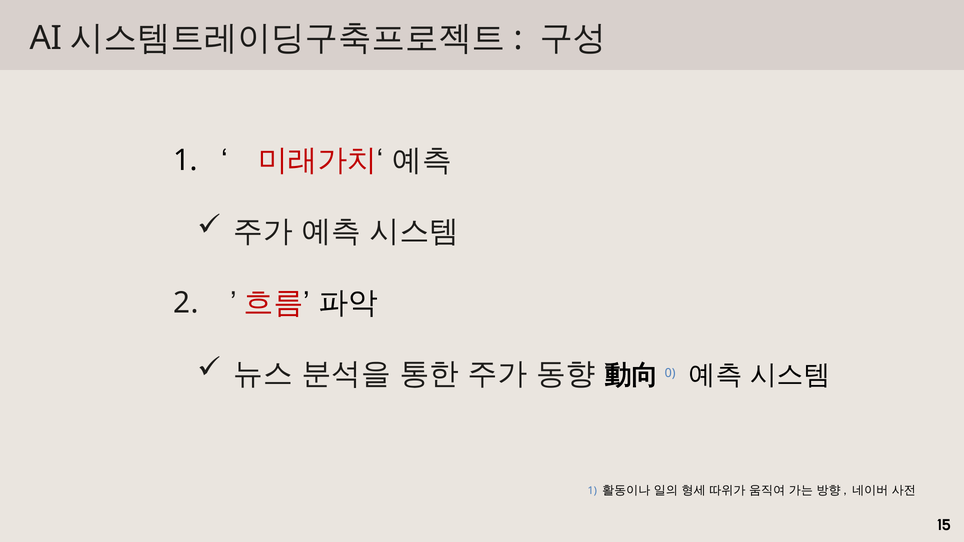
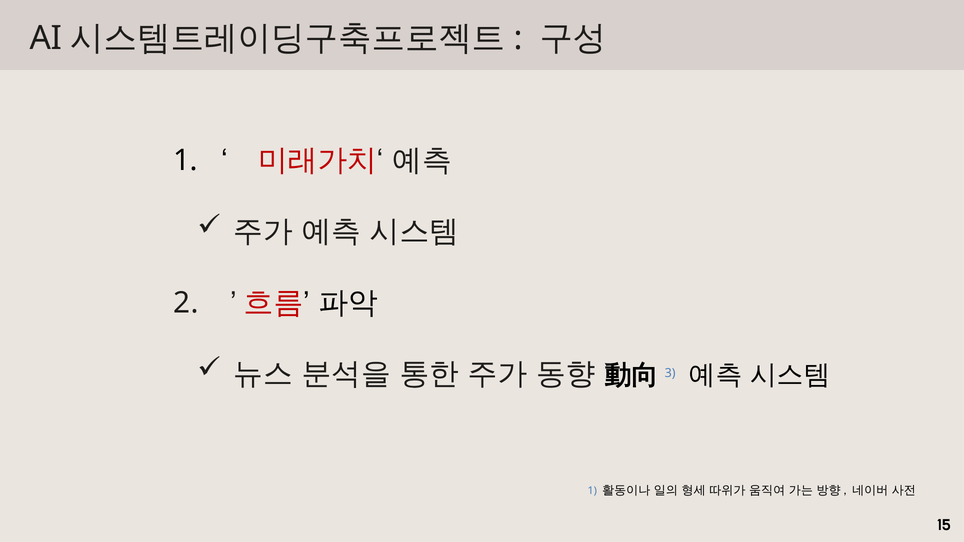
0: 0 -> 3 (670, 373)
